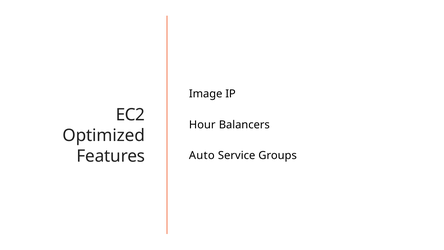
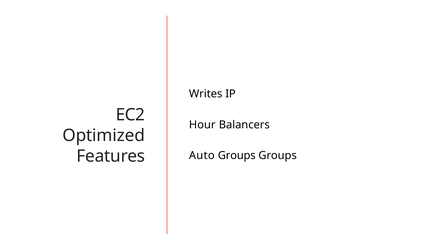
Image: Image -> Writes (206, 94)
Auto Service: Service -> Groups (237, 156)
